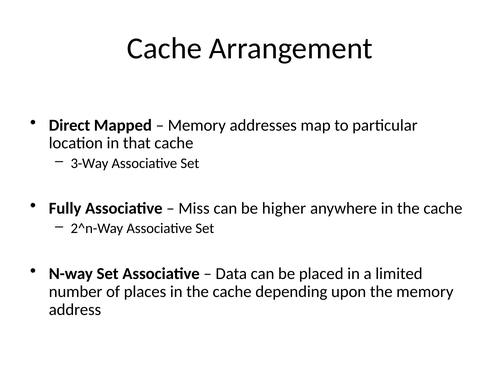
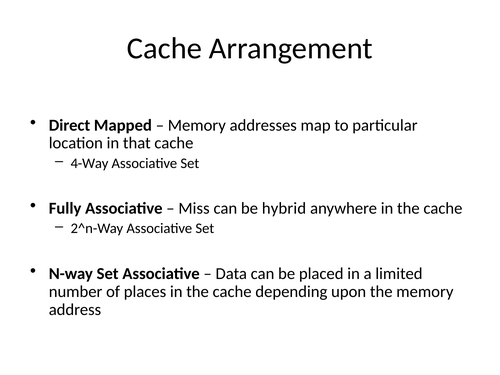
3-Way: 3-Way -> 4-Way (89, 163)
higher: higher -> hybrid (284, 208)
